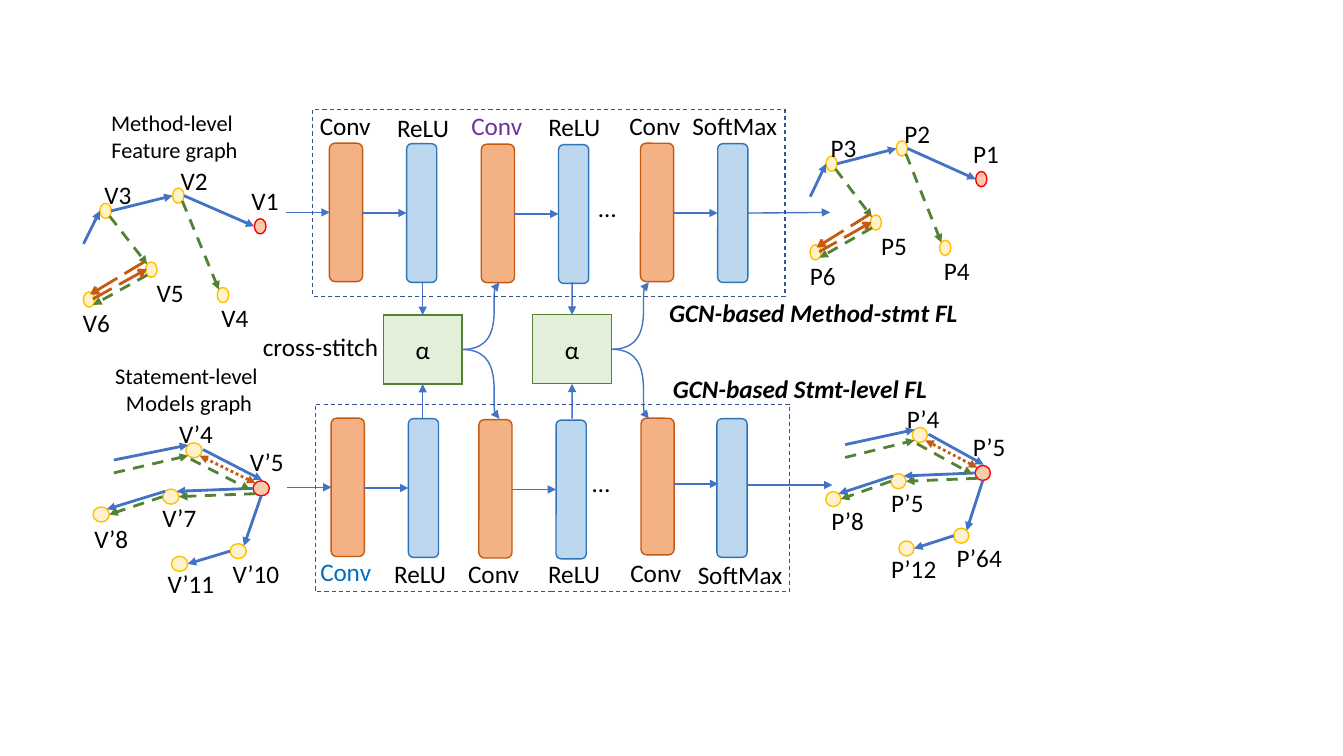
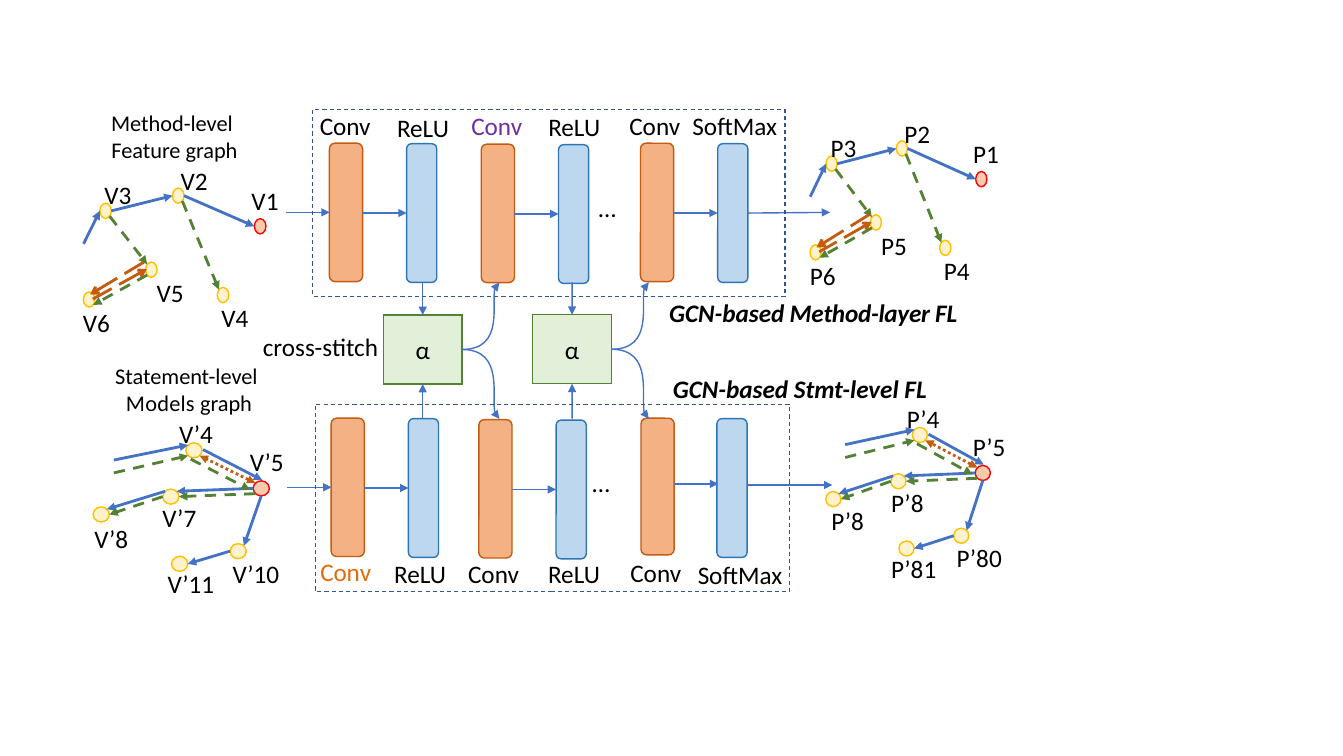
Method-stmt: Method-stmt -> Method-layer (860, 314)
P’5: P’5 -> P’8 (907, 504)
P’64: P’64 -> P’80 (979, 559)
P’12: P’12 -> P’81 (914, 570)
Conv colour: blue -> orange (346, 573)
